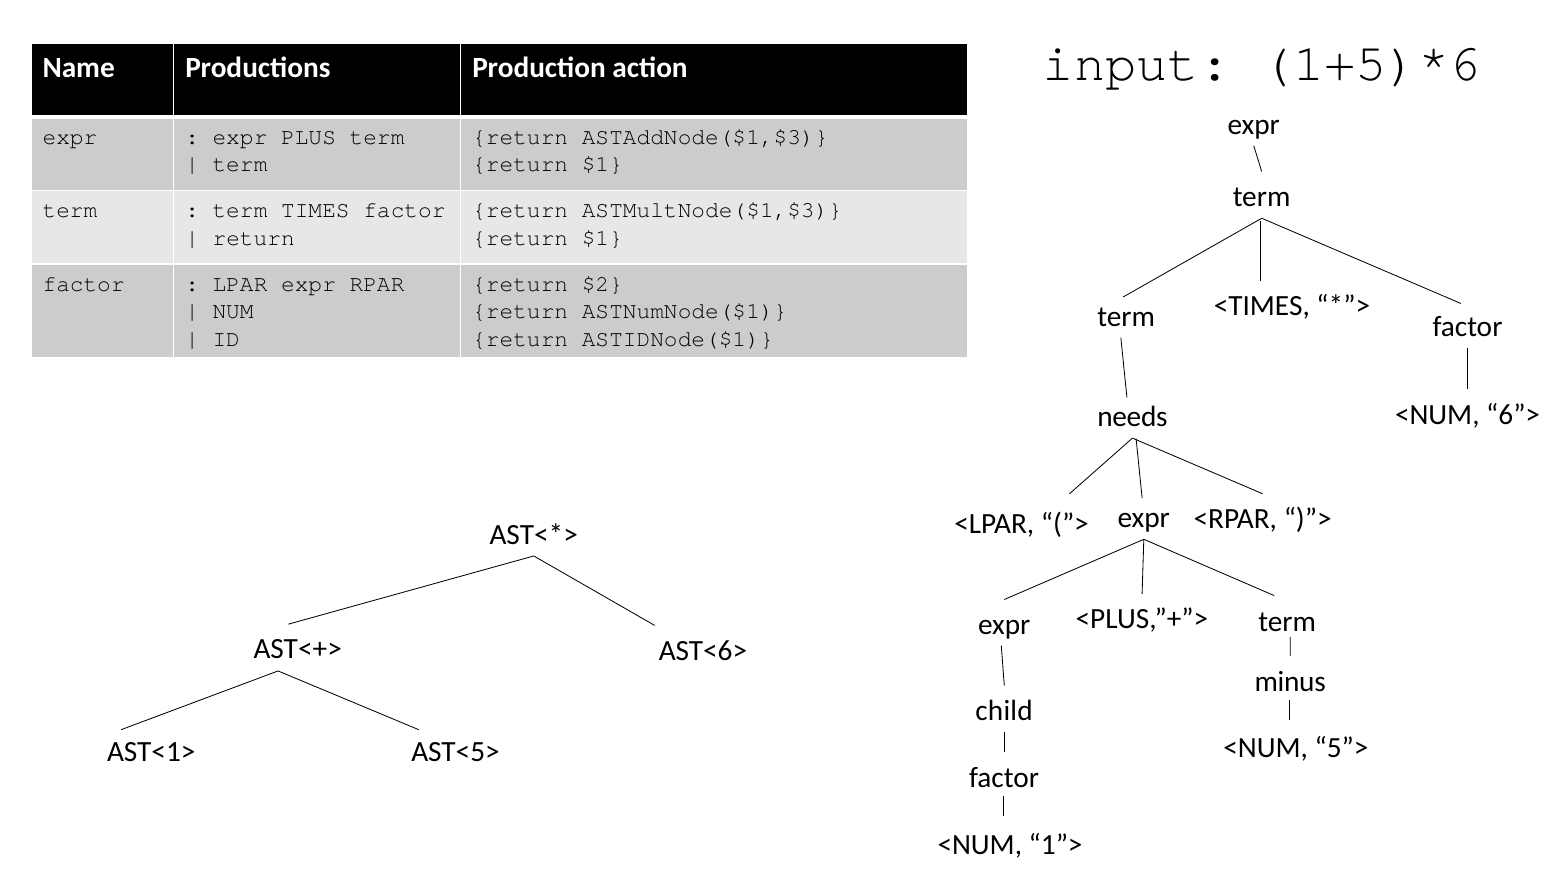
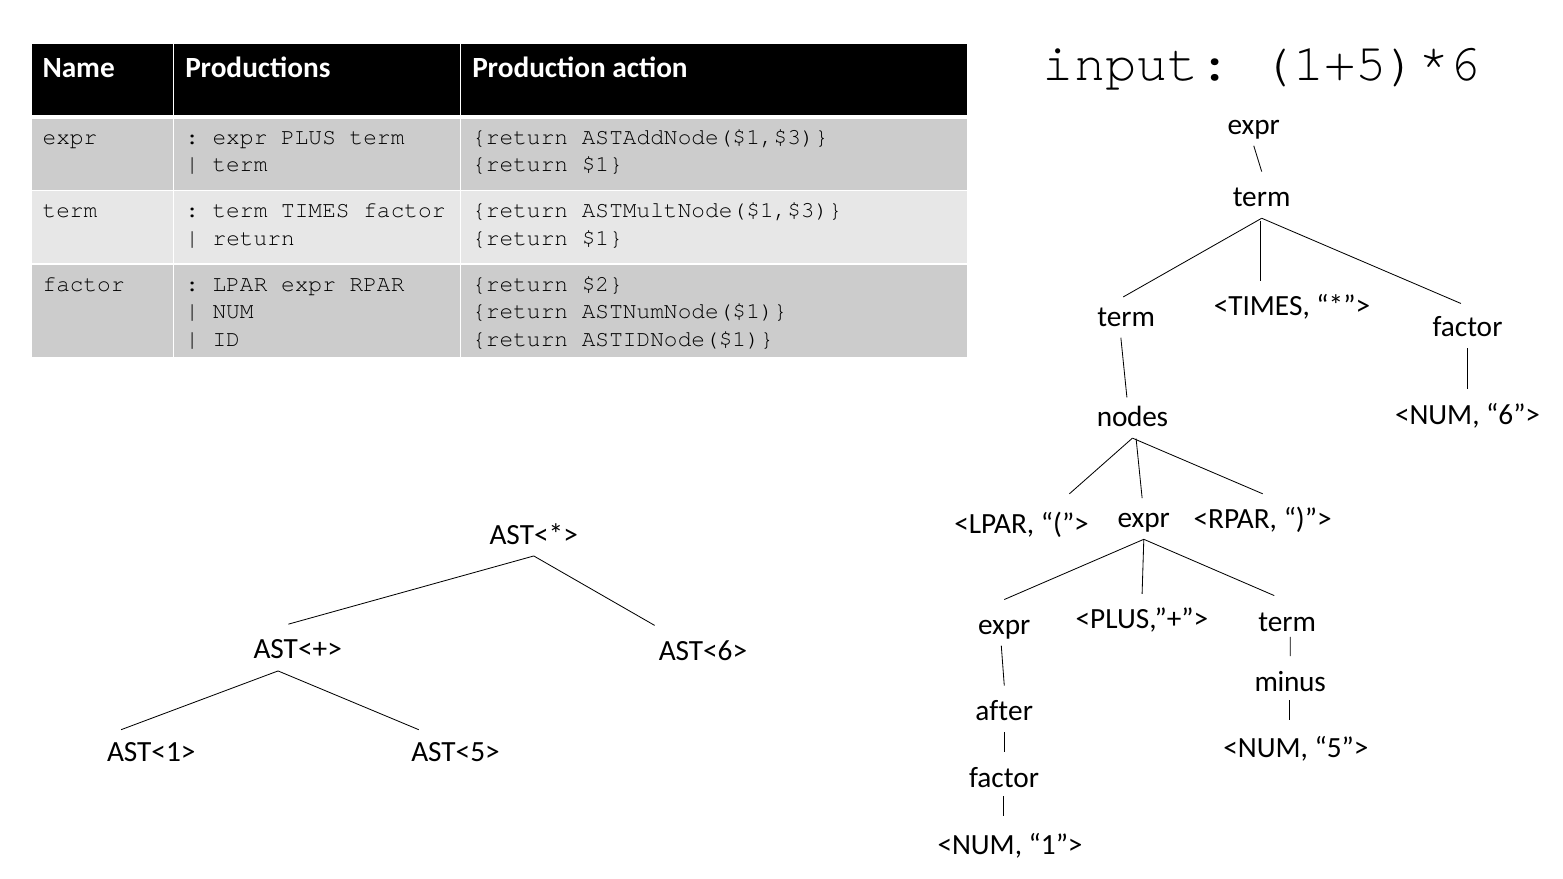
needs: needs -> nodes (1132, 417)
child: child -> after (1004, 711)
